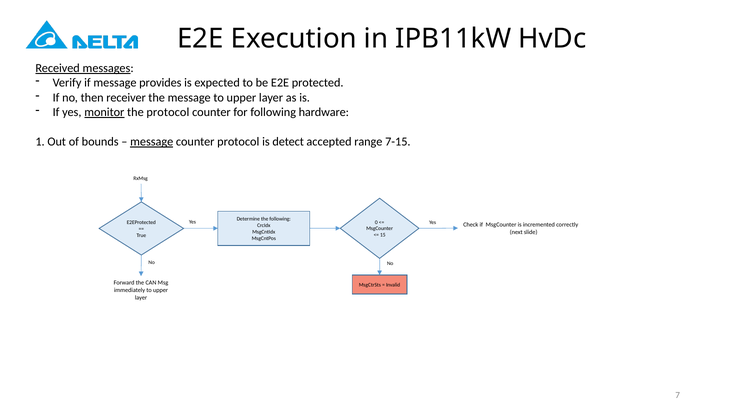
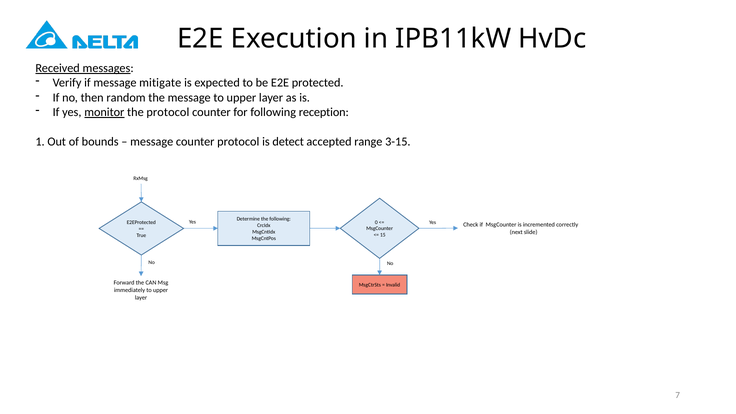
provides: provides -> mitigate (160, 83)
receiver: receiver -> random (126, 98)
hardware: hardware -> reception (324, 112)
message underline: present -> none (152, 142)
7-15: 7-15 -> 3-15 (398, 142)
